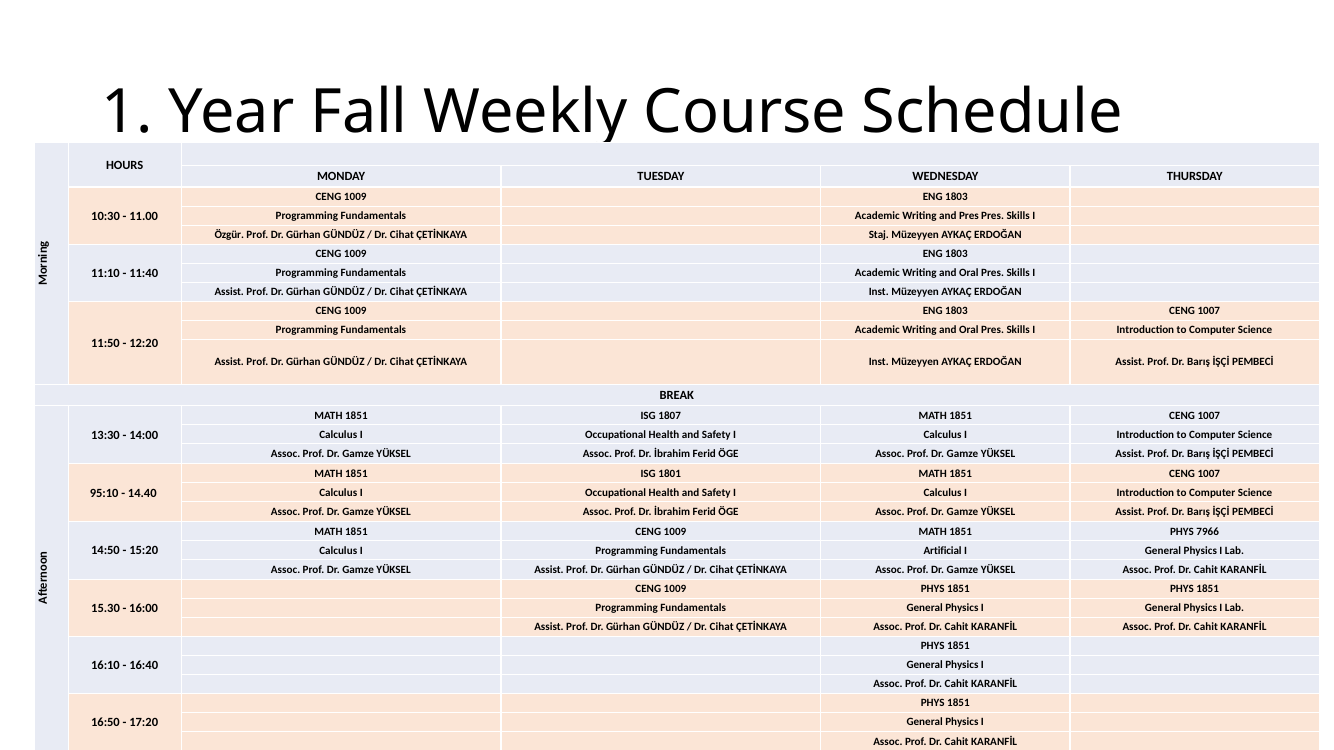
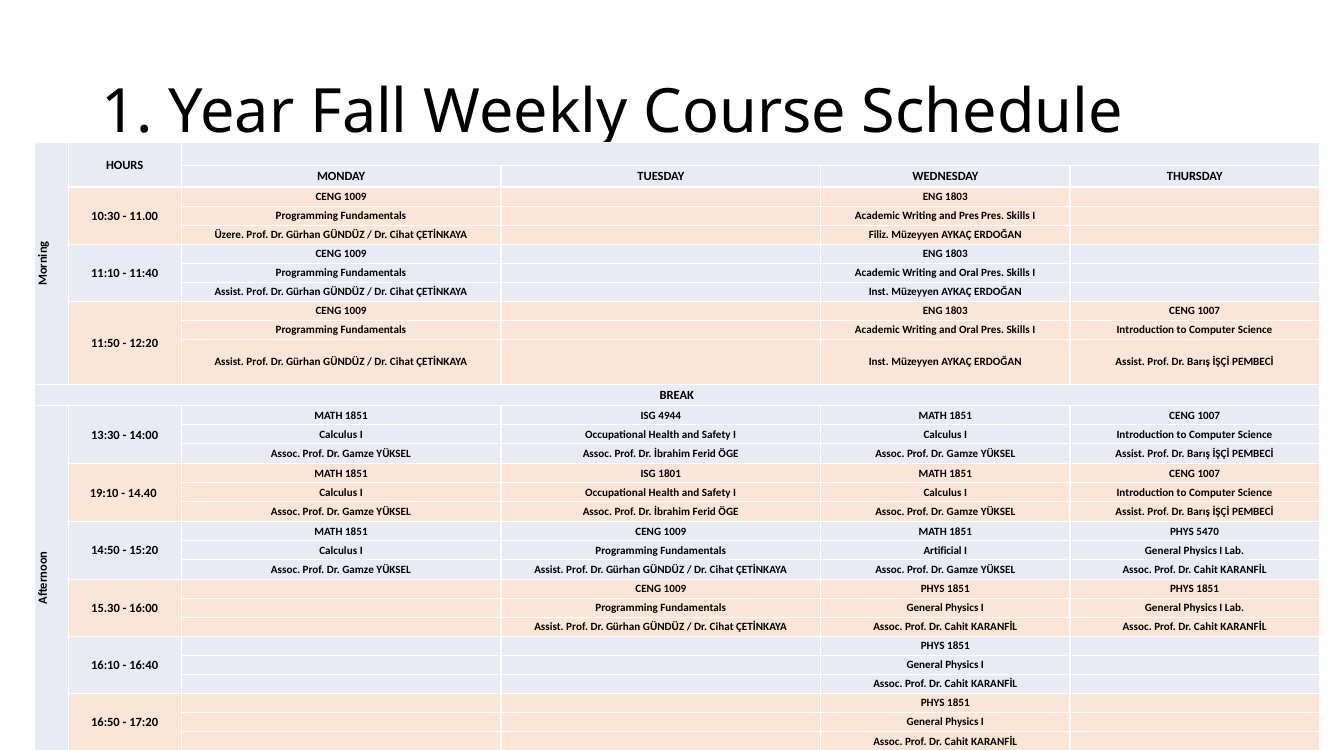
Özgür: Özgür -> Üzere (229, 235)
Staj: Staj -> Filiz (879, 235)
1807: 1807 -> 4944 (670, 416)
95:10: 95:10 -> 19:10 (104, 493)
7966: 7966 -> 5470 (1208, 532)
